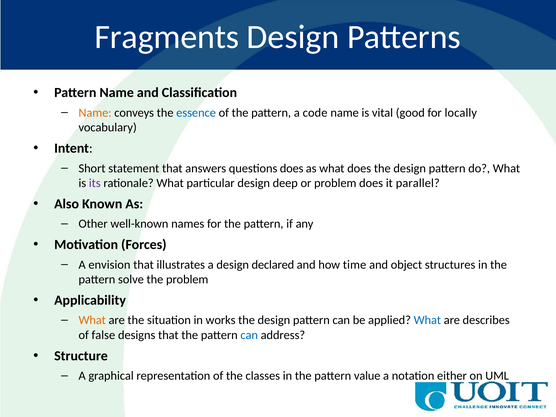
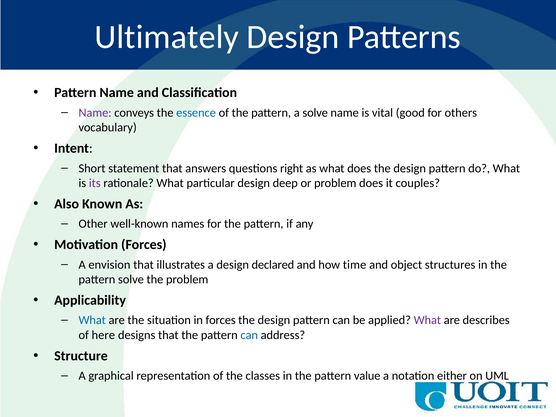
Fragments: Fragments -> Ultimately (167, 37)
Name colour: orange -> purple (95, 113)
a code: code -> solve (315, 113)
locally: locally -> others (461, 113)
questions does: does -> right (292, 168)
parallel: parallel -> couples (418, 183)
What colour: orange -> blue (92, 320)
in works: works -> forces (221, 320)
What colour: blue -> purple (427, 320)
false: false -> here (103, 335)
